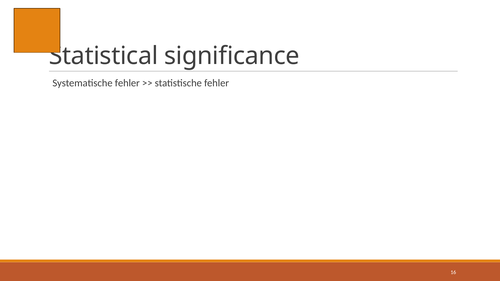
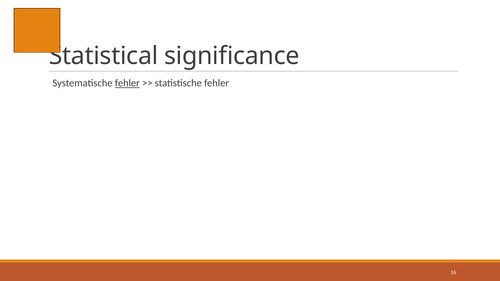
fehler underline: none -> present (127, 83)
